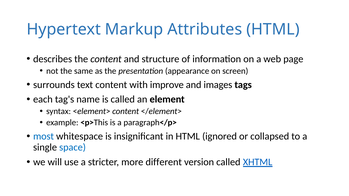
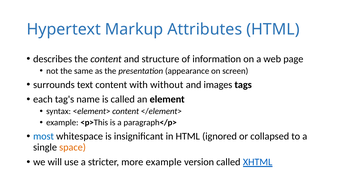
improve: improve -> without (167, 85)
space colour: blue -> orange (73, 148)
more different: different -> example (164, 162)
